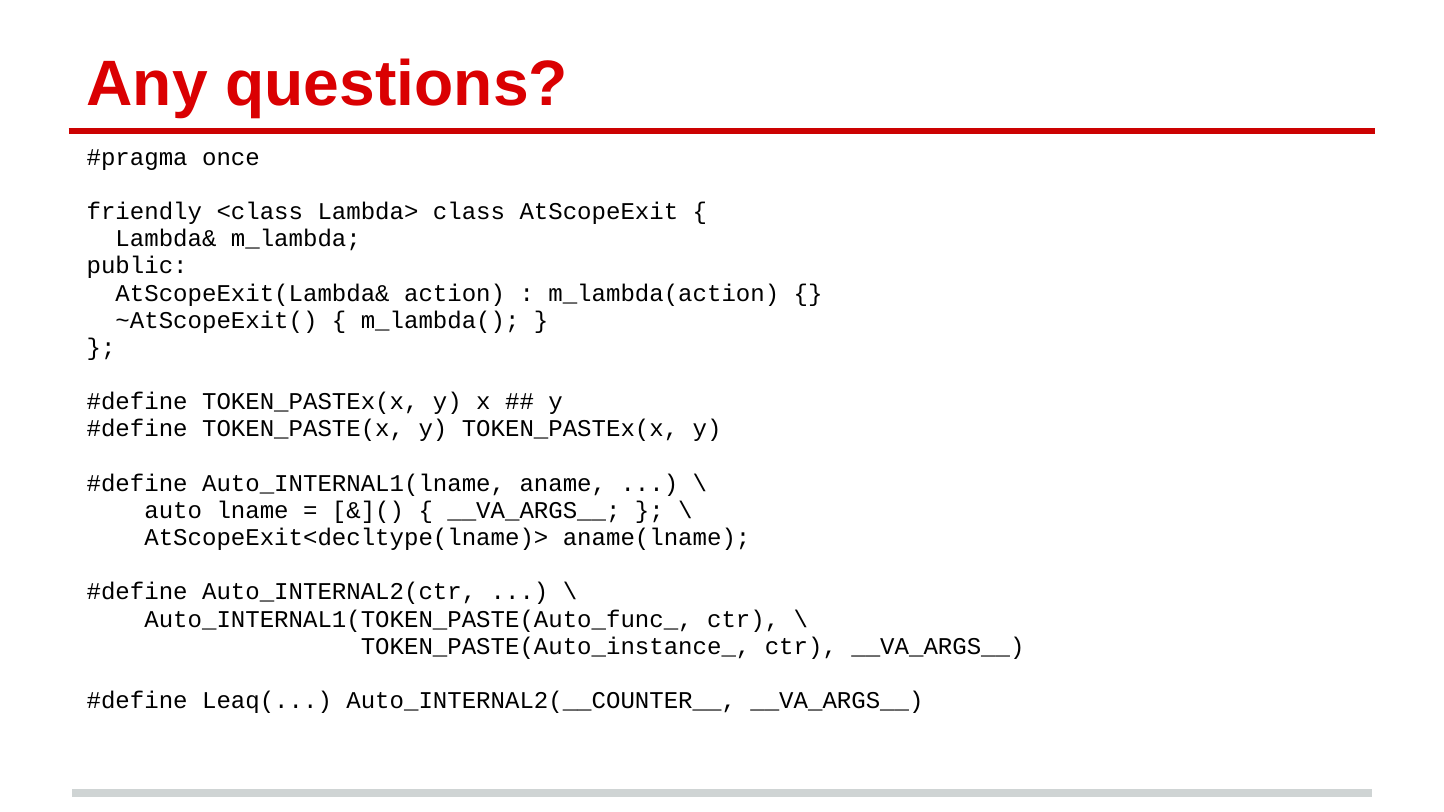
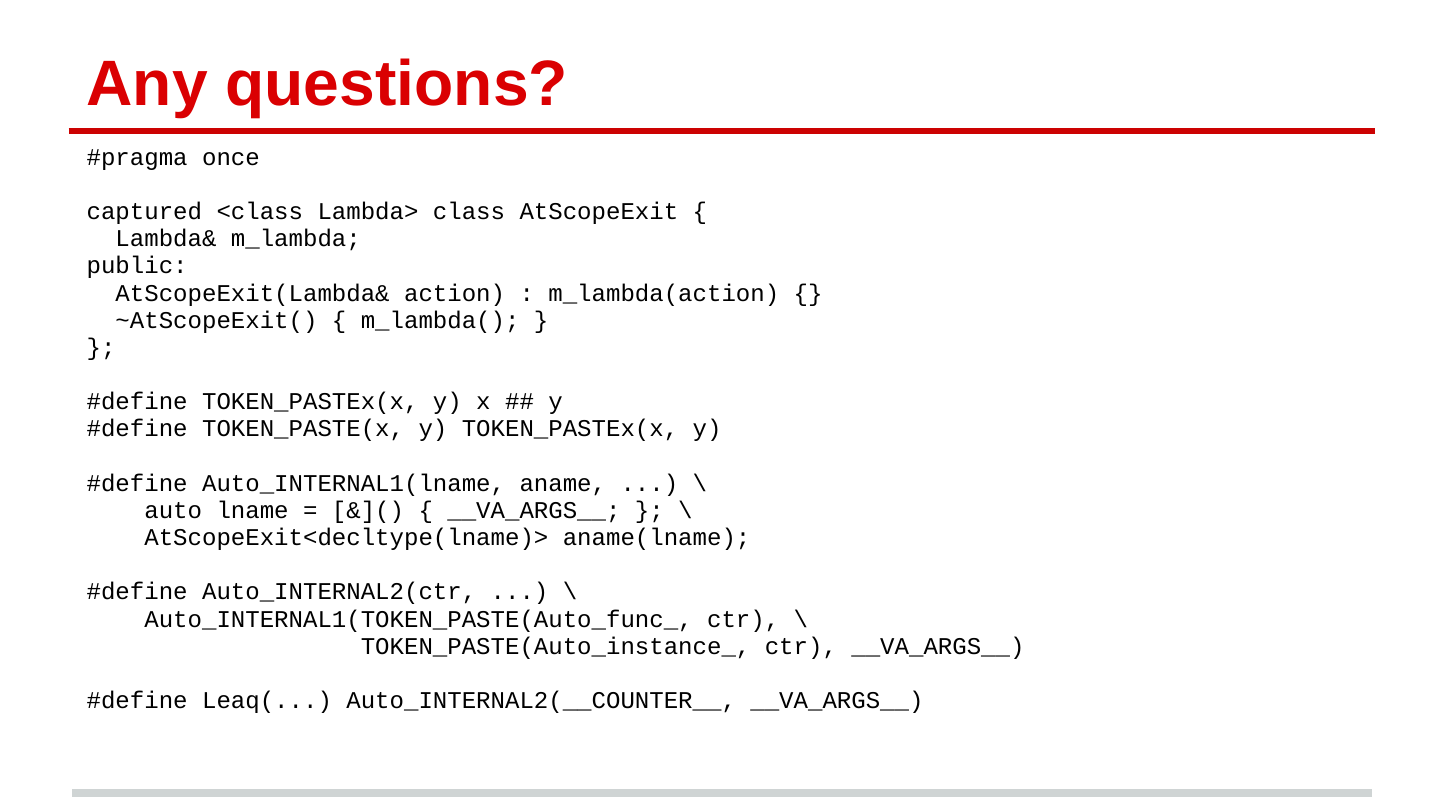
friendly: friendly -> captured (144, 212)
